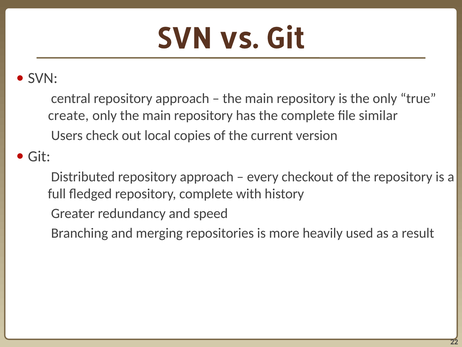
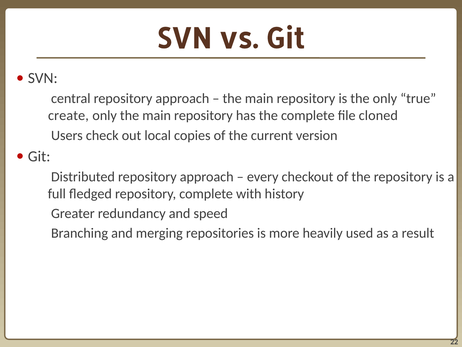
similar: similar -> cloned (378, 115)
